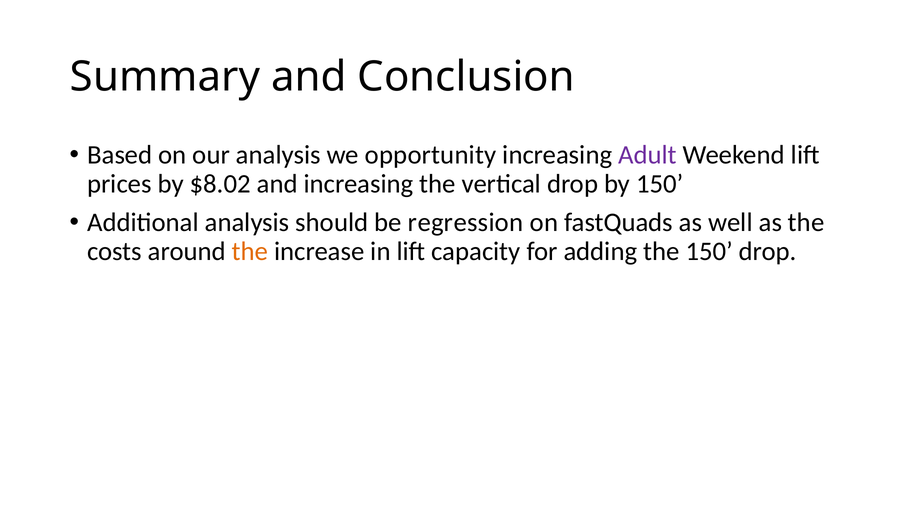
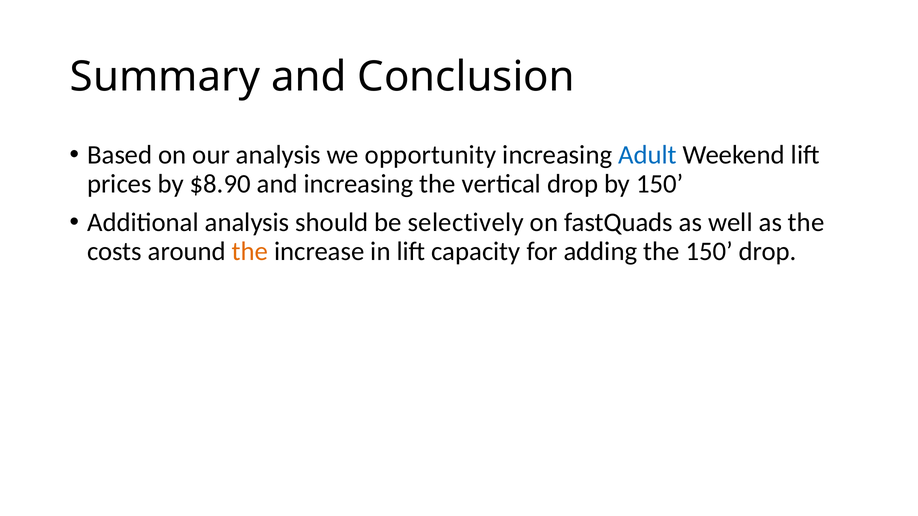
Adult colour: purple -> blue (647, 155)
$8.02: $8.02 -> $8.90 (220, 184)
regression: regression -> selectively (466, 223)
